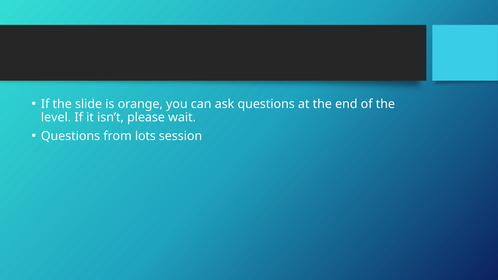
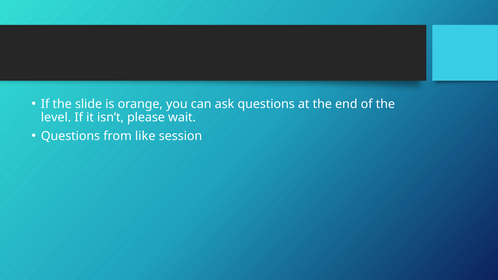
lots: lots -> like (145, 136)
